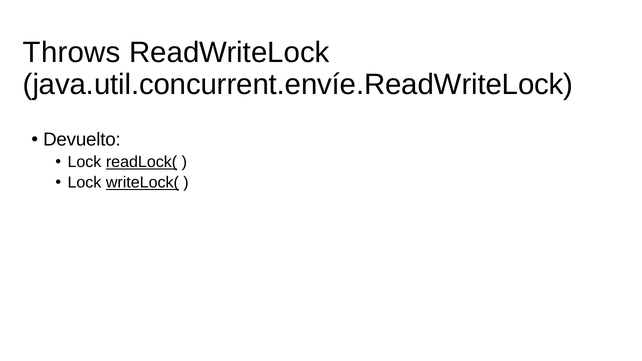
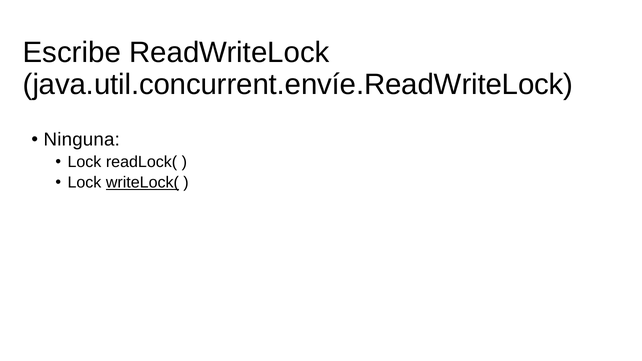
Throws: Throws -> Escribe (72, 53)
Devuelto: Devuelto -> Ninguna (82, 140)
readLock( underline: present -> none (142, 162)
